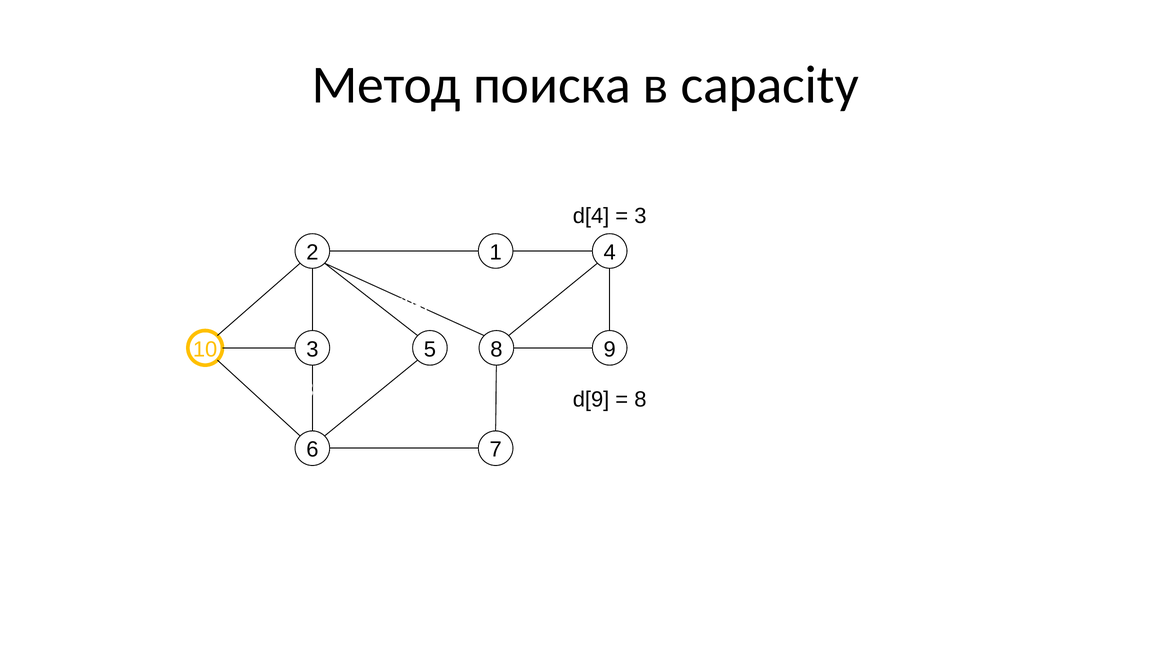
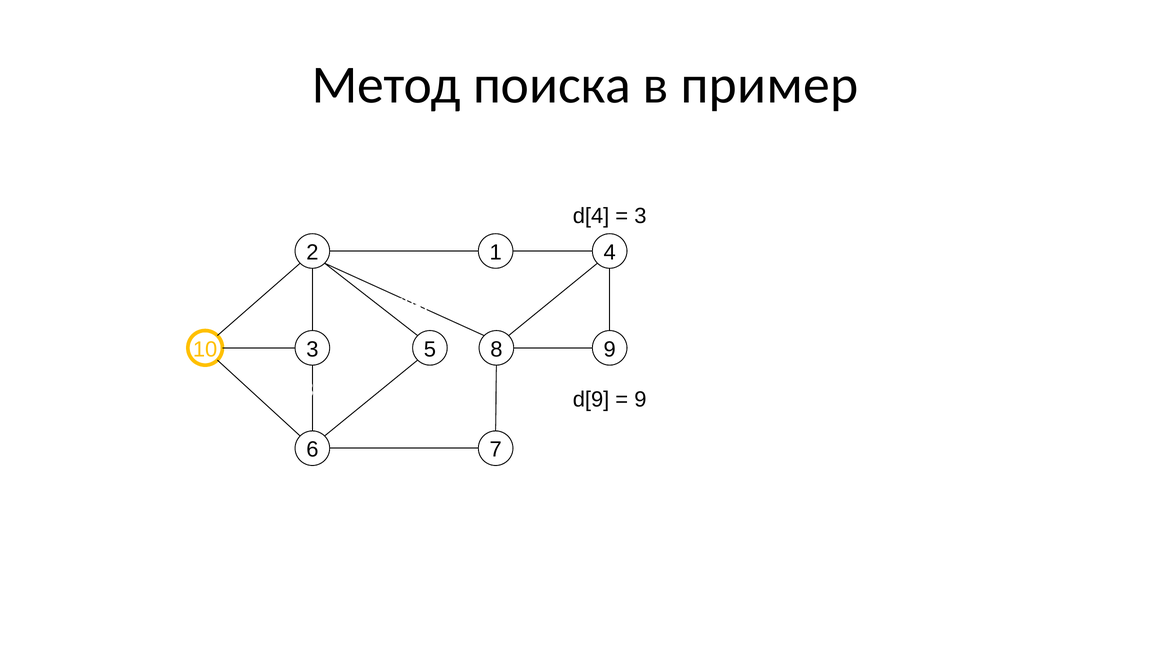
capacity: capacity -> пример (770, 85)
8: 8 -> 9 (640, 399)
